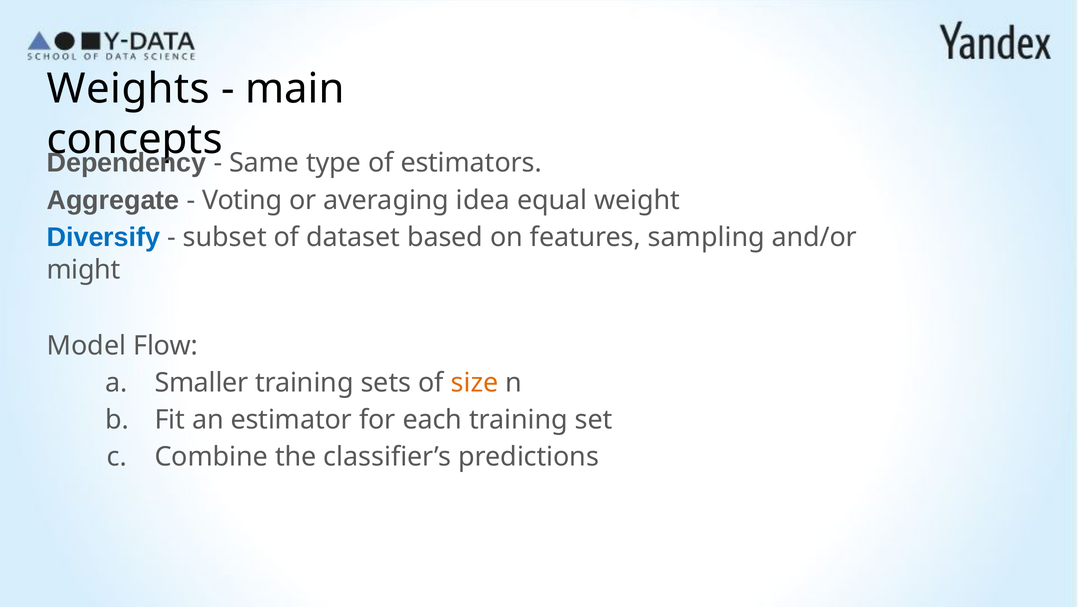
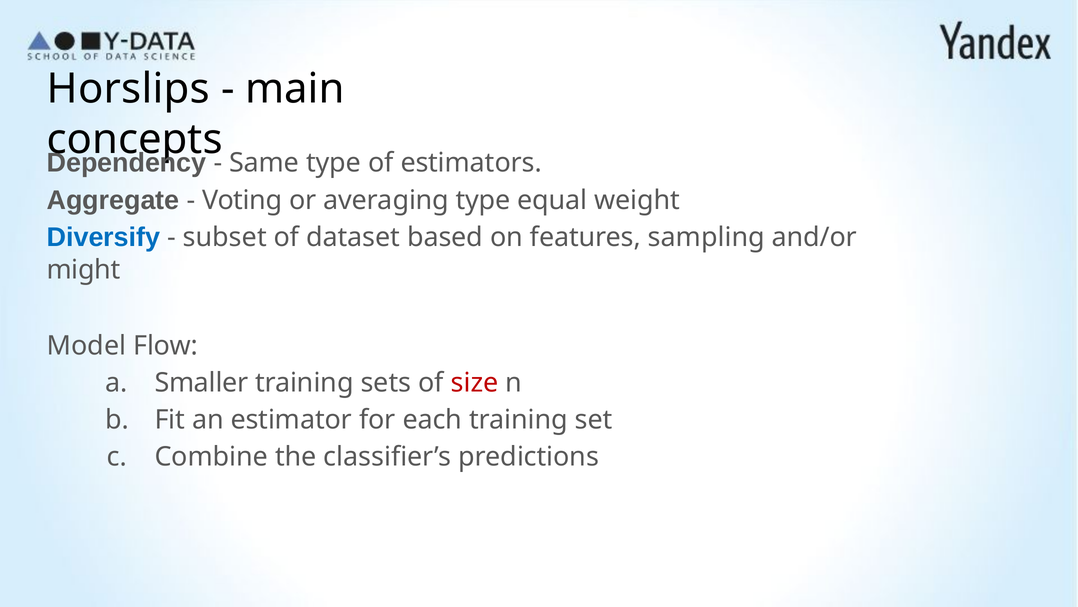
Weights: Weights -> Horslips (128, 89)
averaging idea: idea -> type (483, 200)
size colour: orange -> red (475, 382)
